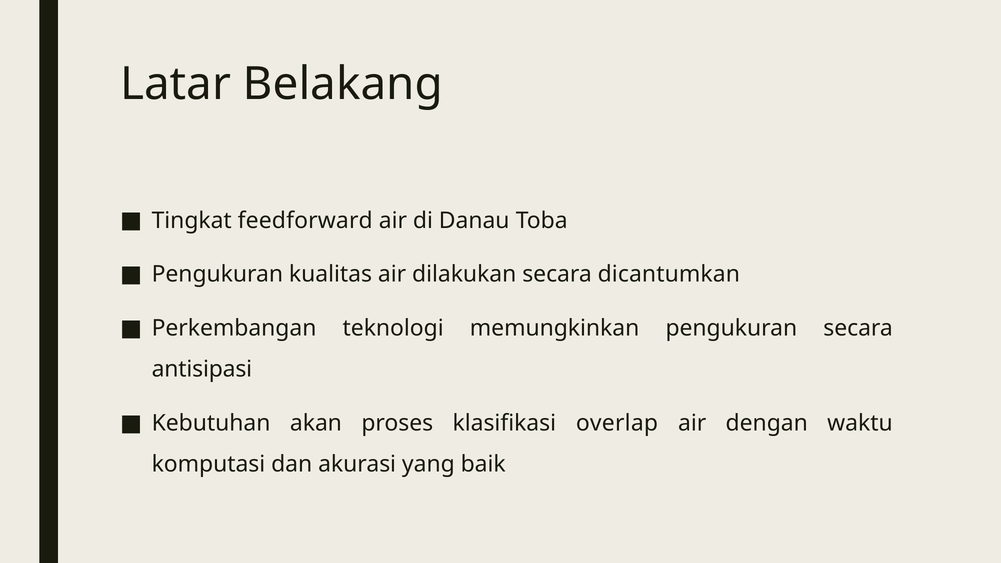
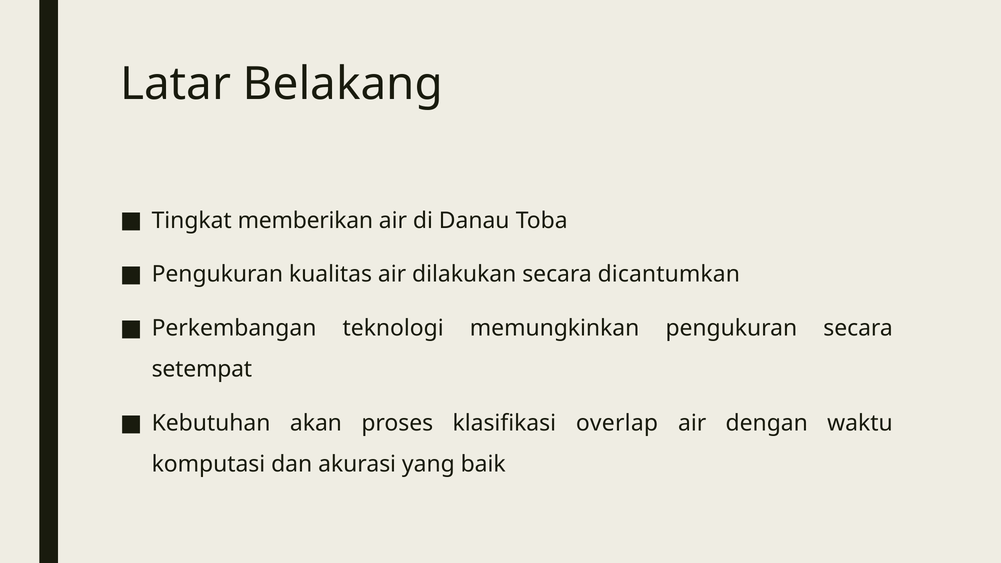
feedforward: feedforward -> memberikan (305, 221)
antisipasi: antisipasi -> setempat (202, 369)
